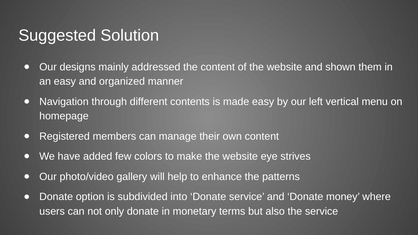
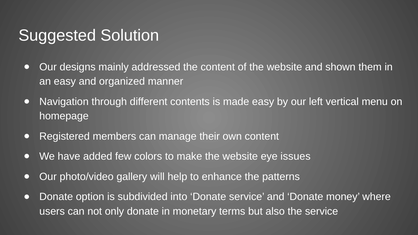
strives: strives -> issues (296, 157)
